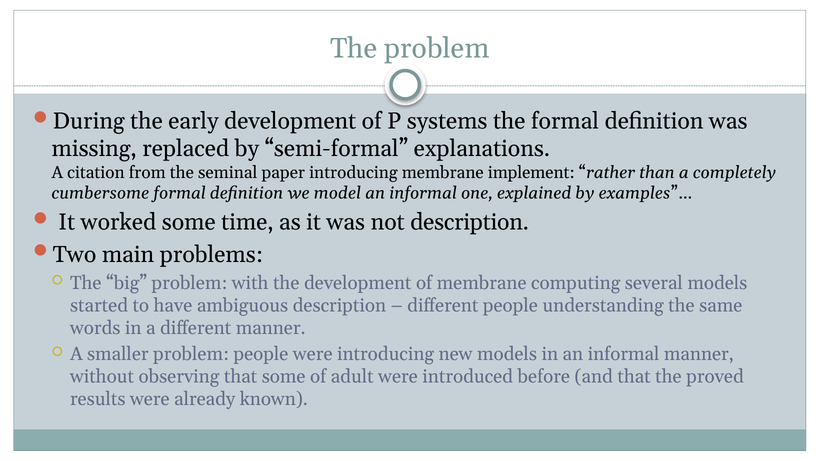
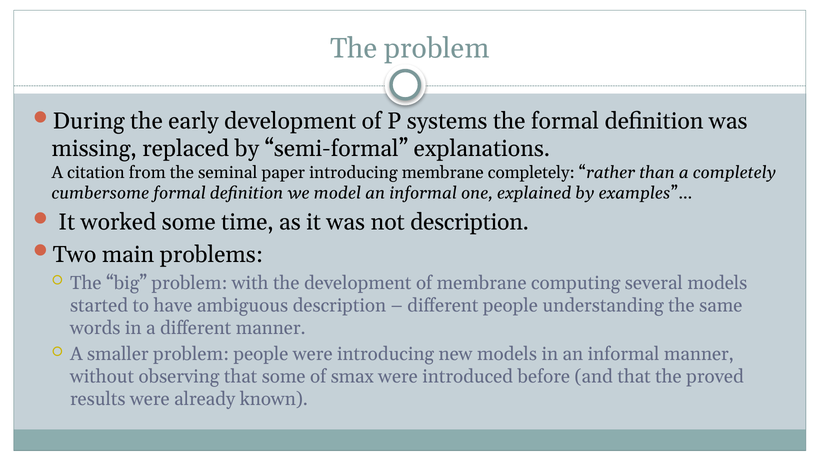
membrane implement: implement -> completely (531, 173)
adult: adult -> smax (352, 377)
